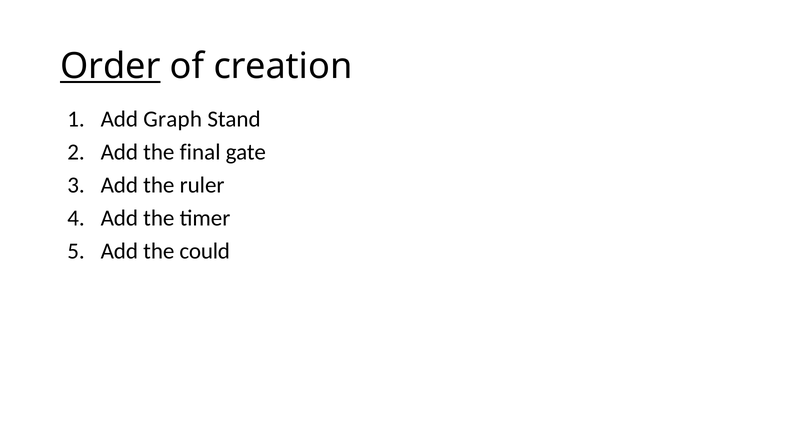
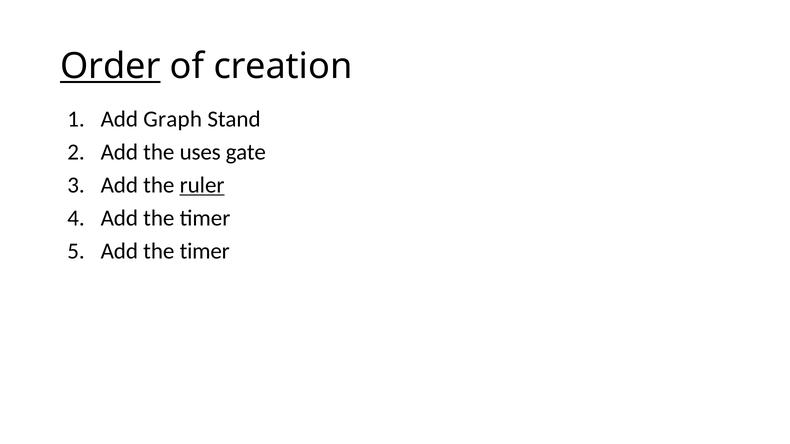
final: final -> uses (200, 152)
ruler underline: none -> present (202, 185)
could: could -> timer (205, 251)
